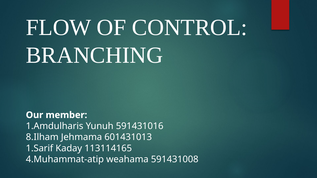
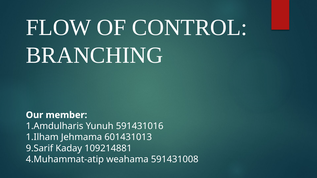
8.Ilham: 8.Ilham -> 1.Ilham (42, 137)
1.Sarif: 1.Sarif -> 9.Sarif (39, 149)
113114165: 113114165 -> 109214881 (108, 149)
